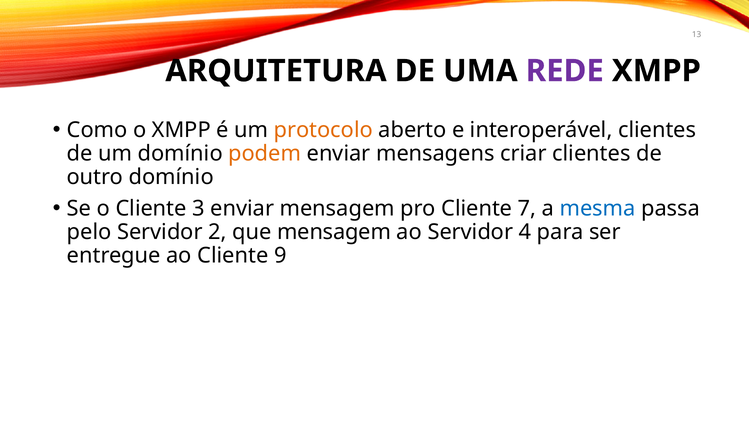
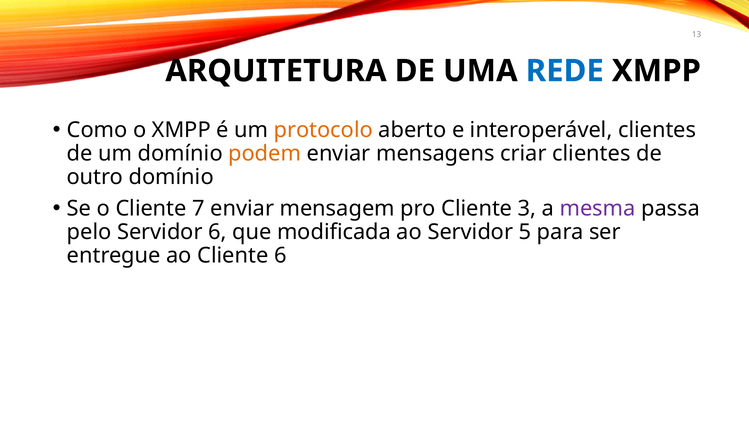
REDE colour: purple -> blue (565, 71)
3: 3 -> 7 (199, 209)
7: 7 -> 3 (527, 209)
mesma colour: blue -> purple (598, 209)
Servidor 2: 2 -> 6 (217, 232)
que mensagem: mensagem -> modificada (334, 232)
4: 4 -> 5 (525, 232)
Cliente 9: 9 -> 6 (280, 256)
